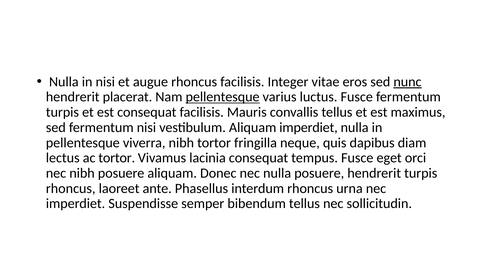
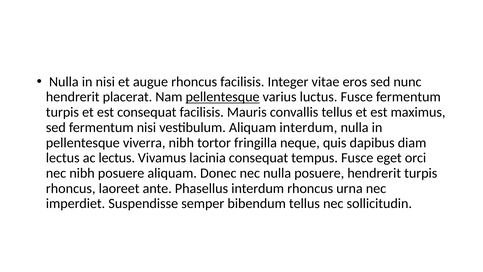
nunc underline: present -> none (407, 82)
Aliquam imperdiet: imperdiet -> interdum (308, 127)
ac tortor: tortor -> lectus (117, 158)
